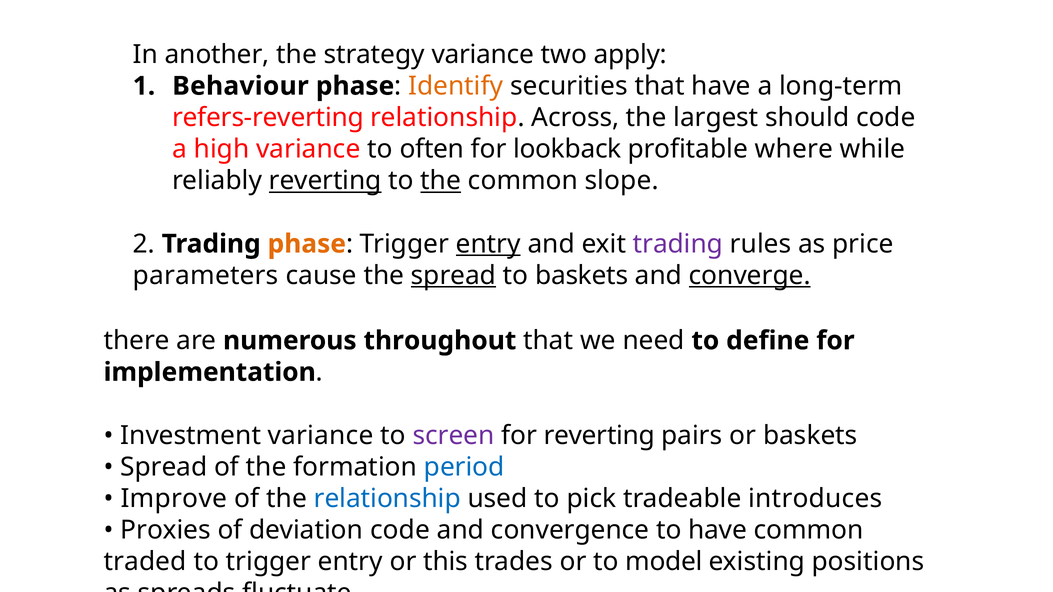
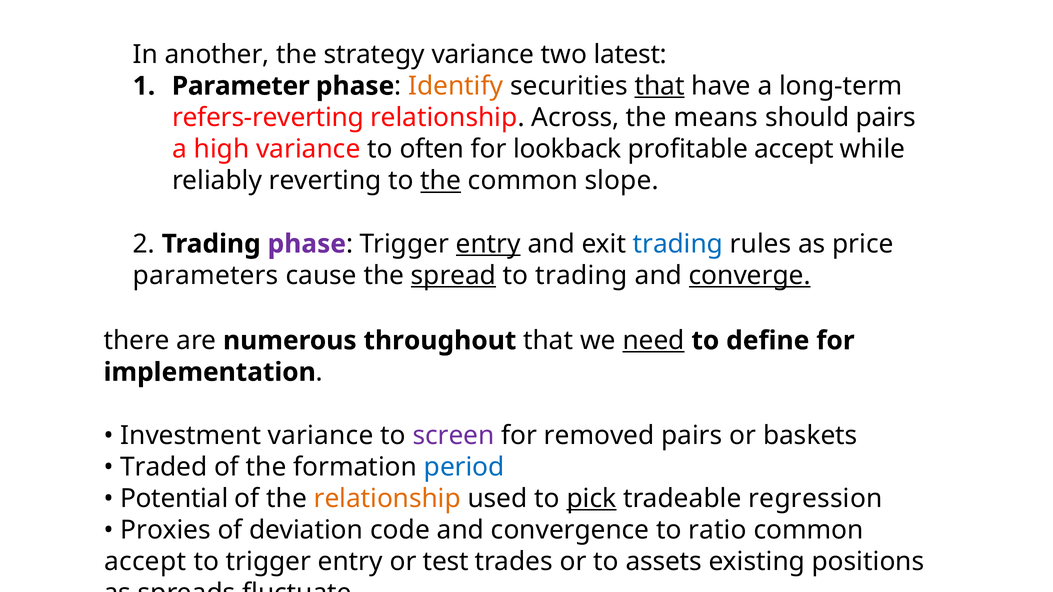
apply: apply -> latest (630, 54)
Behaviour: Behaviour -> Parameter (241, 86)
that underline: none -> present (660, 86)
largest: largest -> means (716, 118)
should code: code -> pairs (886, 118)
profitable where: where -> accept (794, 149)
reverting underline: present -> none (325, 181)
phase colour: orange -> purple (307, 244)
trading colour: purple -> blue (678, 244)
to baskets: baskets -> trading (581, 276)
need underline: none -> present (654, 341)
for reverting: reverting -> removed (599, 436)
Spread: Spread -> Traded (164, 467)
Improve: Improve -> Potential (174, 499)
relationship colour: blue -> orange (387, 499)
pick underline: none -> present (591, 499)
introduces: introduces -> regression (815, 499)
to have: have -> ratio (718, 530)
traded: traded -> accept (145, 562)
this: this -> test (446, 562)
model: model -> assets (664, 562)
